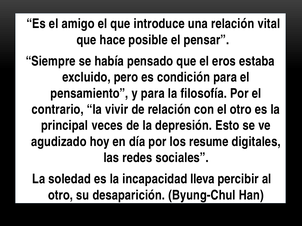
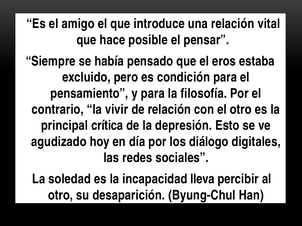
veces: veces -> crítica (107, 126)
resume: resume -> diálogo (209, 142)
